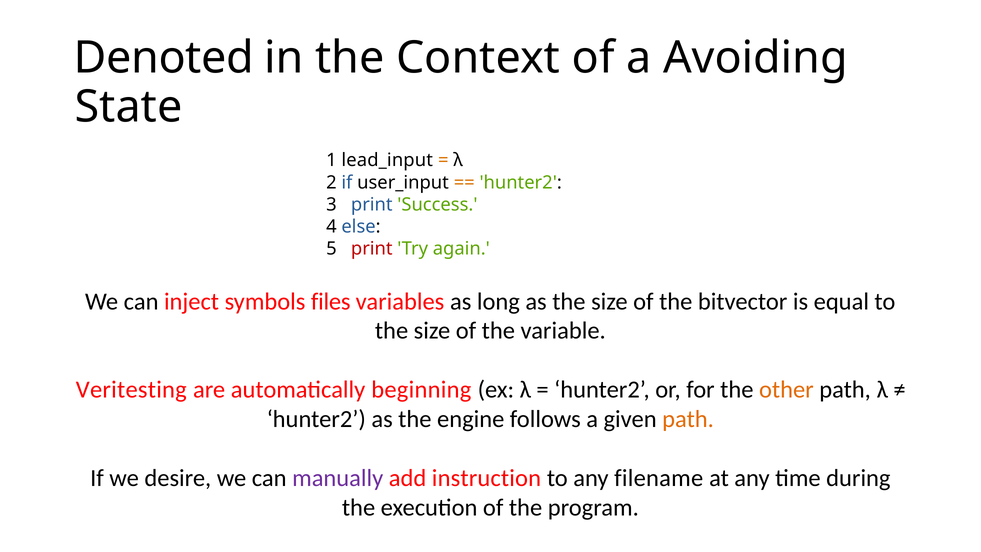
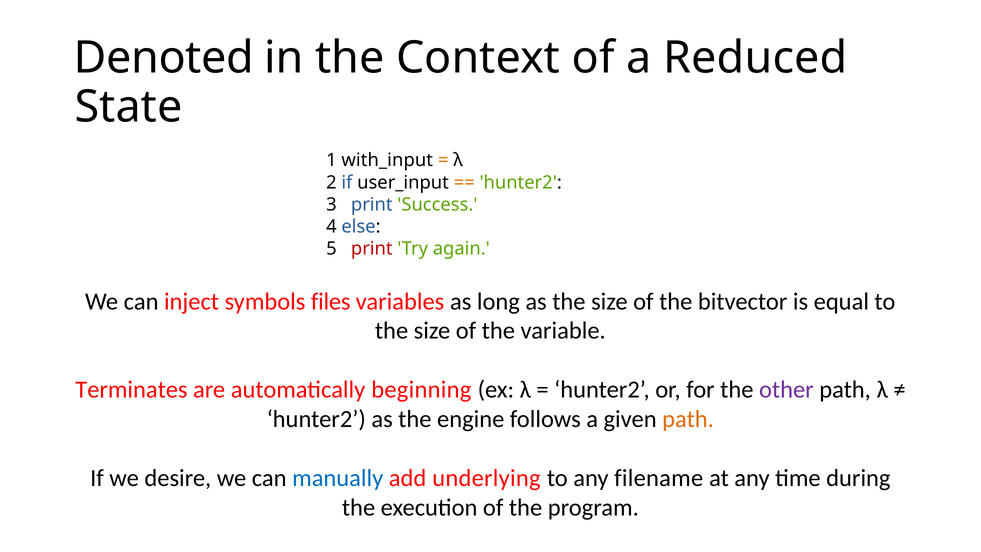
Avoiding: Avoiding -> Reduced (755, 58)
lead_input: lead_input -> with_input (387, 160)
Veritesting: Veritesting -> Terminates (131, 390)
other colour: orange -> purple (786, 390)
manually colour: purple -> blue (338, 478)
instruction: instruction -> underlying (486, 478)
